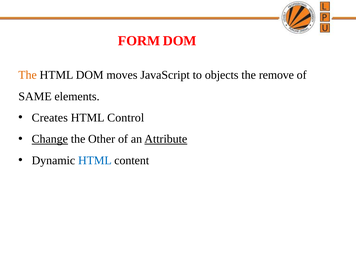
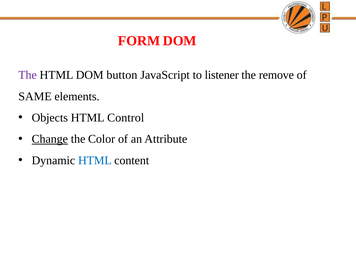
The colour: orange -> purple (28, 75)
moves: moves -> button (122, 75)
objects: objects -> listener (222, 75)
Creates: Creates -> Objects (50, 118)
Other: Other -> Color (102, 139)
Attribute underline: present -> none (166, 139)
